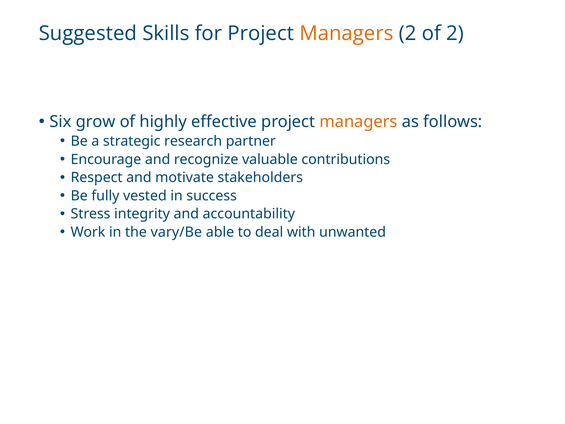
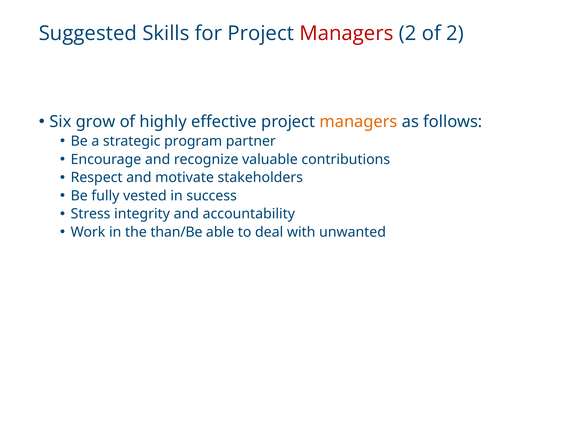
Managers colour: orange -> red (346, 33)
research: research -> program (193, 141)
vary/Be: vary/Be -> than/Be (176, 232)
